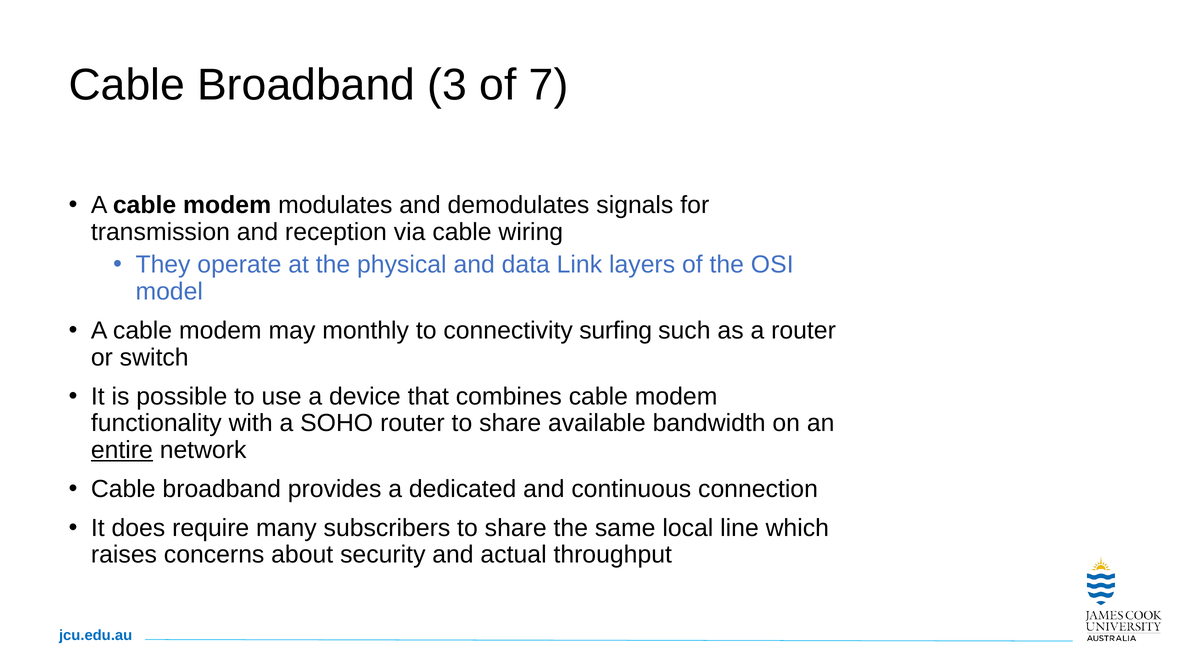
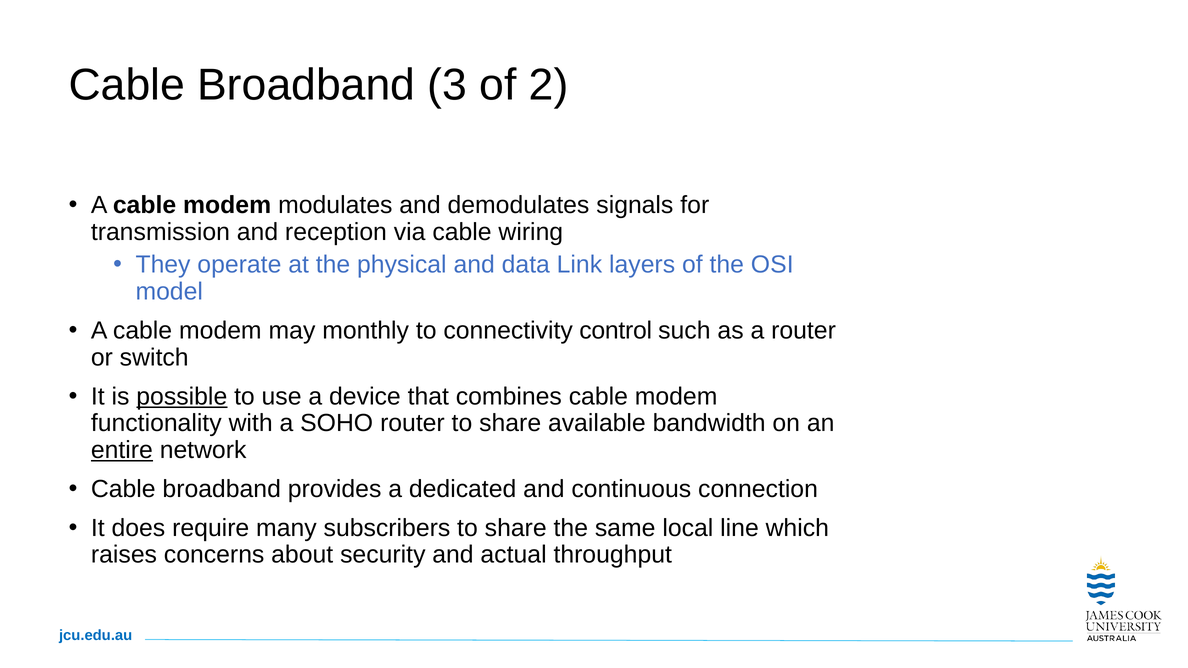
7: 7 -> 2 (549, 85)
surfing: surfing -> control (616, 331)
possible underline: none -> present (182, 397)
